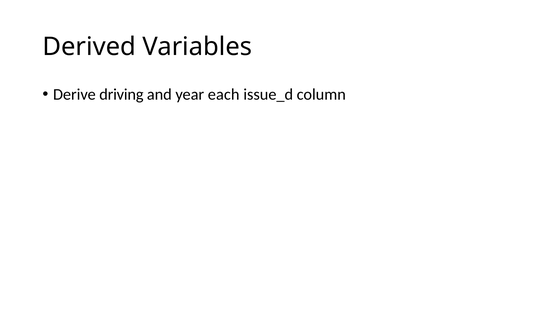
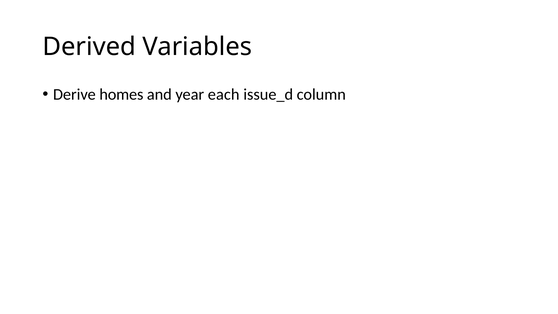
driving: driving -> homes (121, 94)
